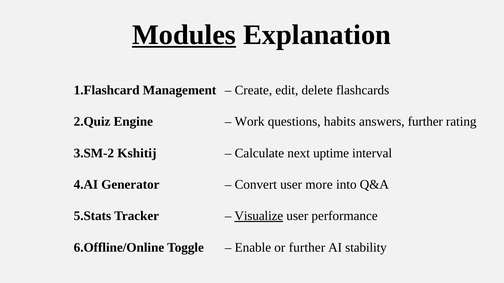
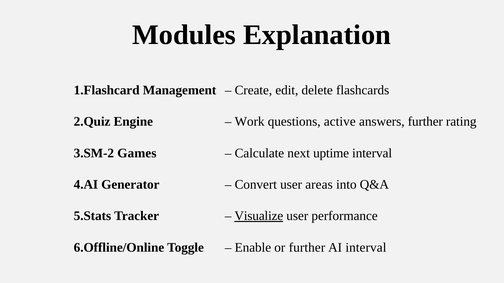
Modules underline: present -> none (184, 35)
habits: habits -> active (340, 122)
Kshitij: Kshitij -> Games (137, 153)
more: more -> areas (319, 185)
AI stability: stability -> interval (366, 248)
